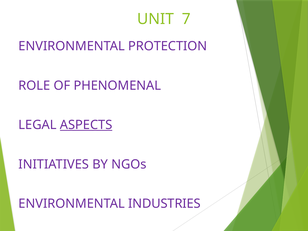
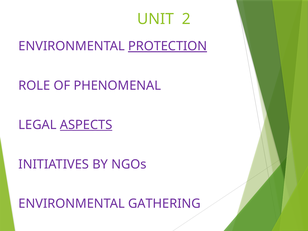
7: 7 -> 2 (186, 19)
PROTECTION underline: none -> present (168, 46)
INDUSTRIES: INDUSTRIES -> GATHERING (164, 204)
